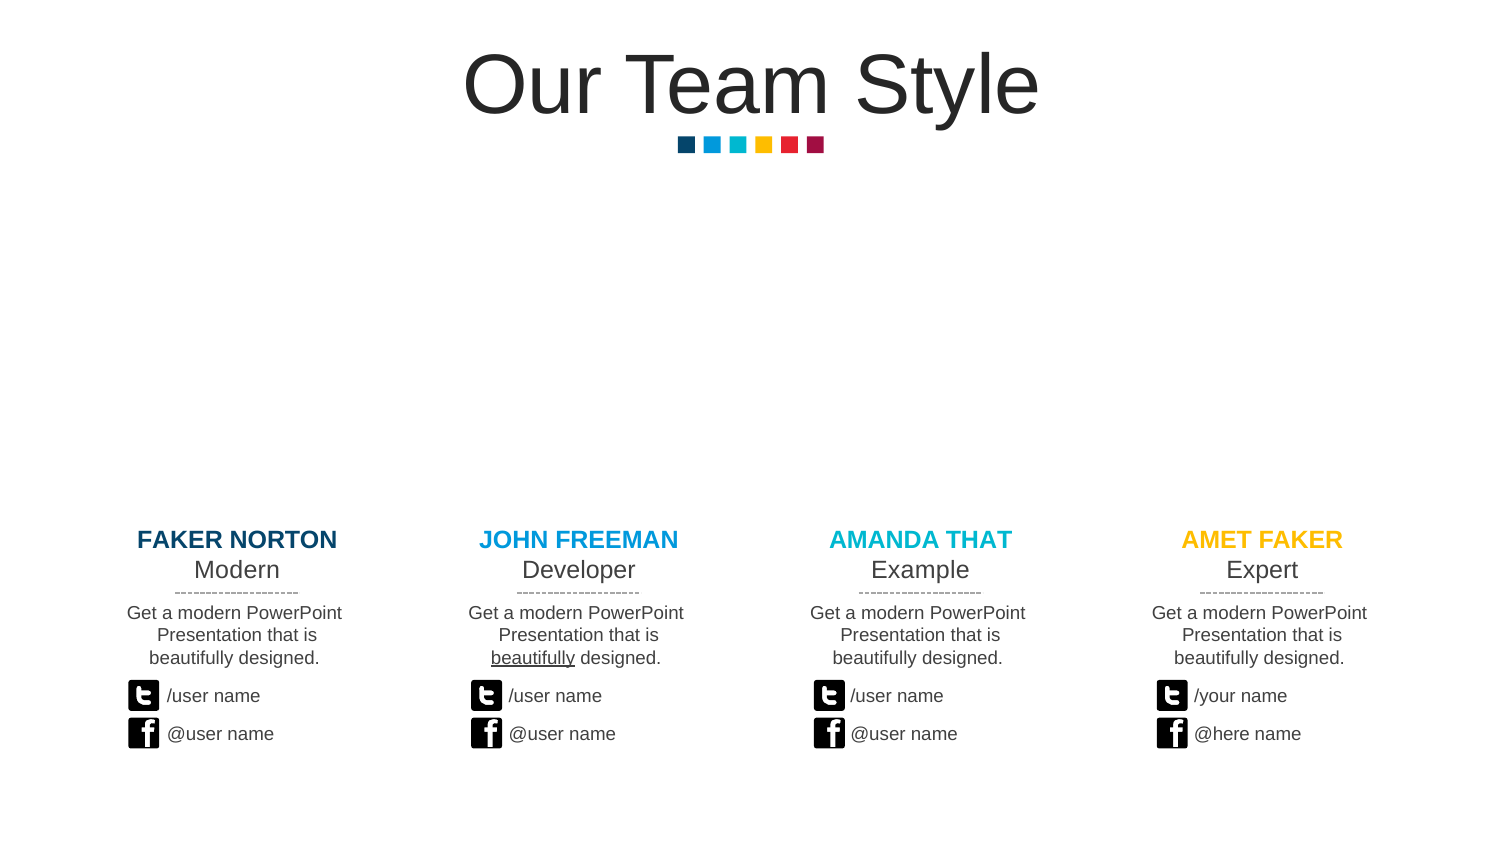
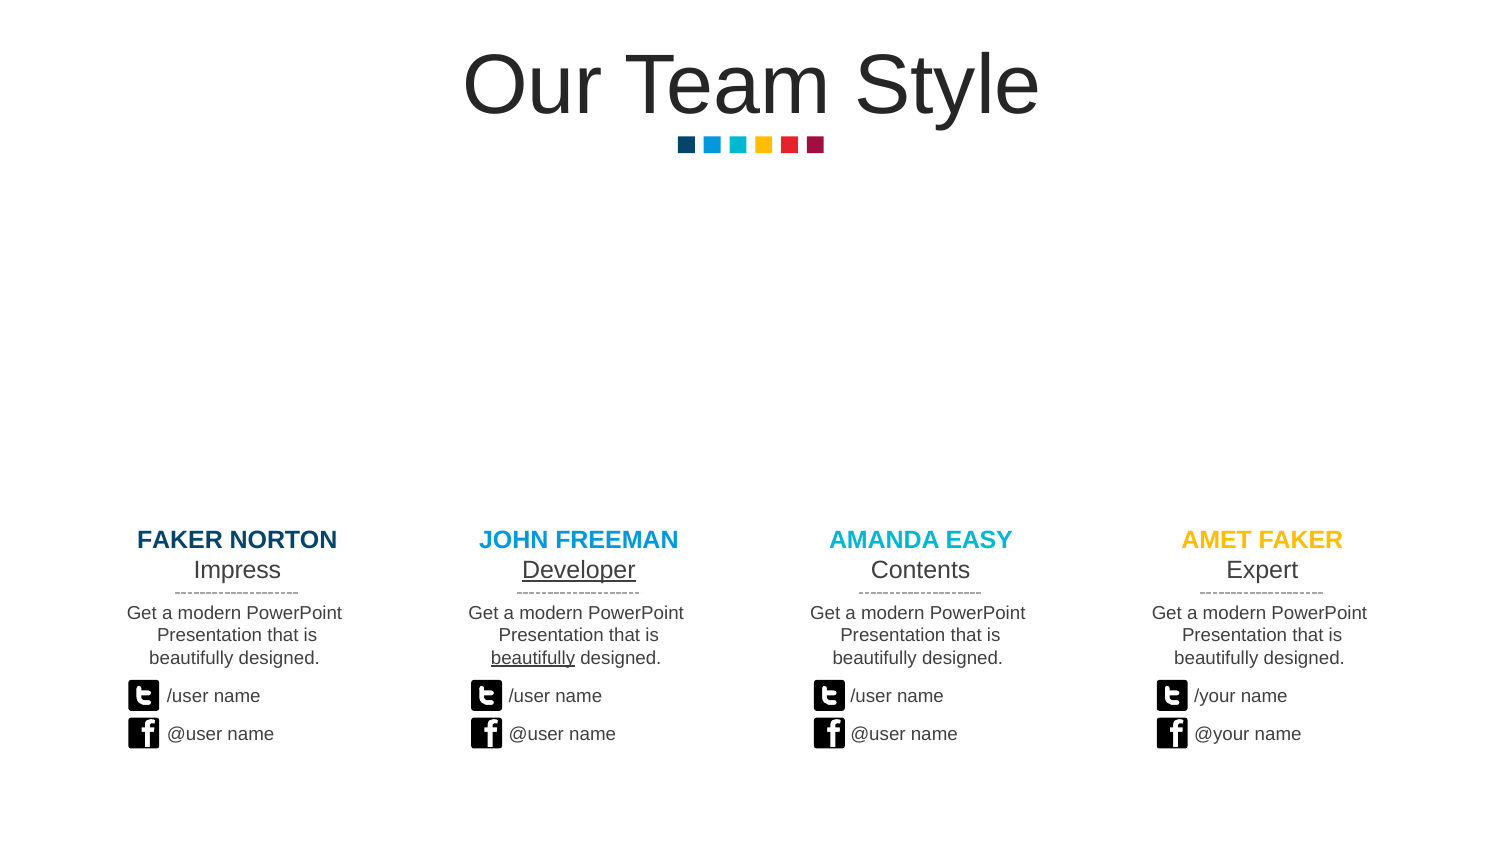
AMANDA THAT: THAT -> EASY (979, 541)
Modern: Modern -> Impress (237, 570)
Developer underline: none -> present (579, 570)
Example: Example -> Contents (921, 570)
@here: @here -> @your (1222, 735)
